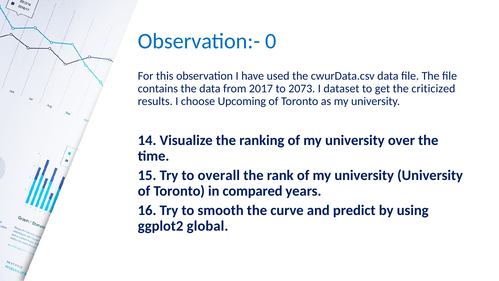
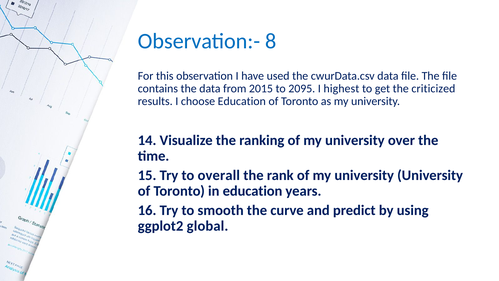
0: 0 -> 8 (271, 41)
2017: 2017 -> 2015 (261, 88)
2073: 2073 -> 2095 (302, 88)
dataset: dataset -> highest (341, 88)
choose Upcoming: Upcoming -> Education (242, 101)
in compared: compared -> education (253, 191)
